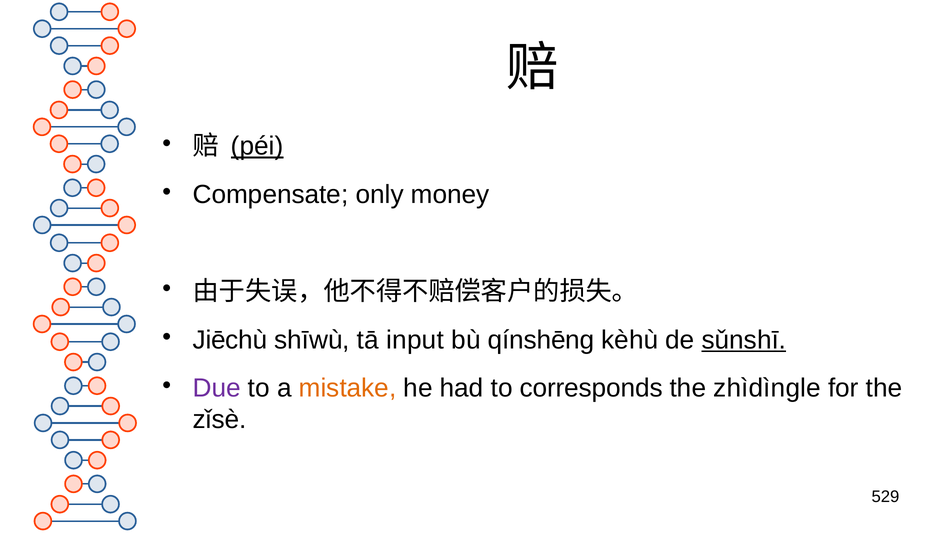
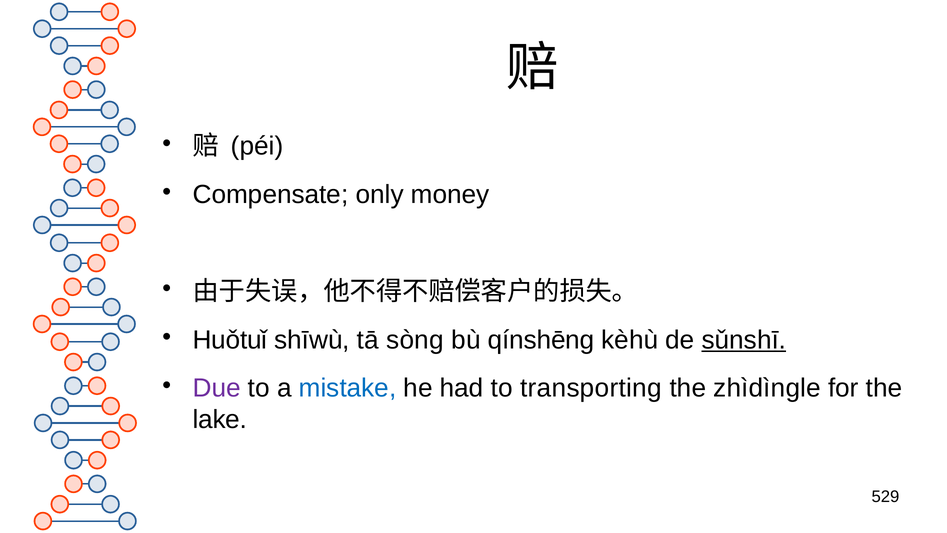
péi underline: present -> none (257, 146)
Jiēchù: Jiēchù -> Huǒtuǐ (230, 340)
input: input -> sòng (415, 340)
mistake colour: orange -> blue (348, 388)
corresponds: corresponds -> transporting (591, 388)
zǐsè: zǐsè -> lake (220, 420)
